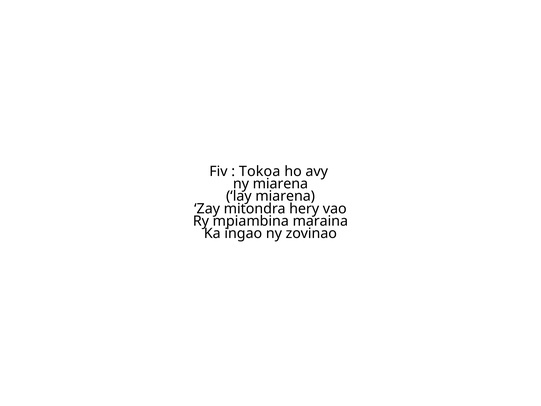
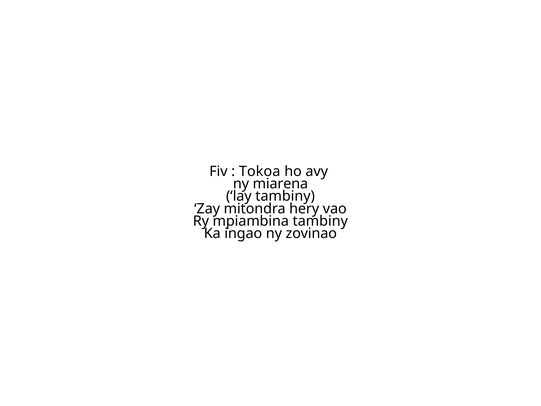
lay miarena: miarena -> tambiny (285, 196)
mpiambina maraina: maraina -> tambiny (320, 221)
